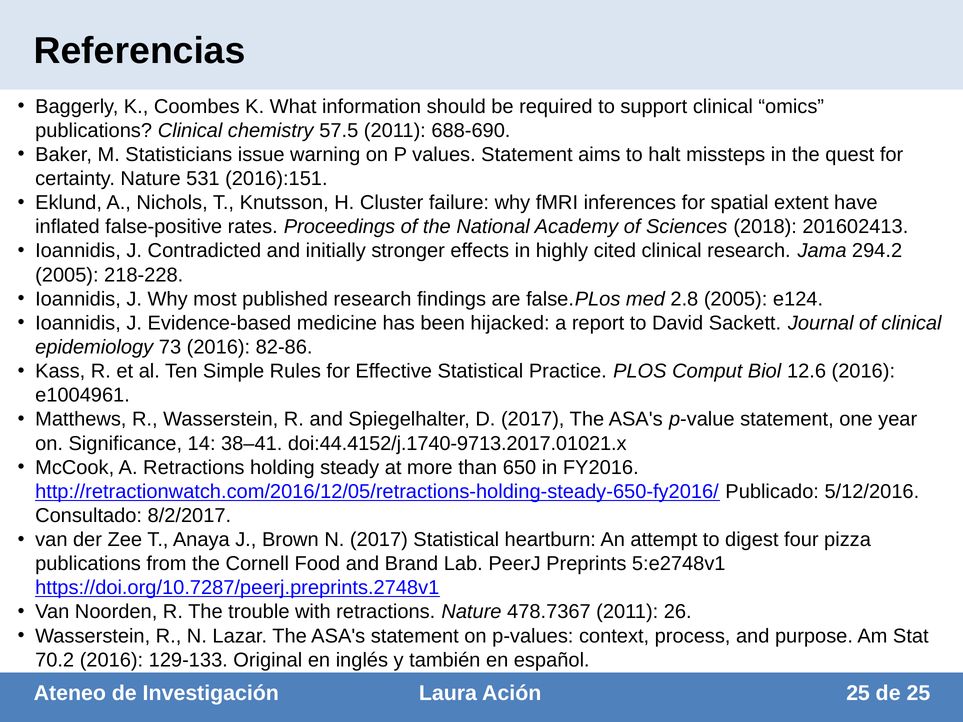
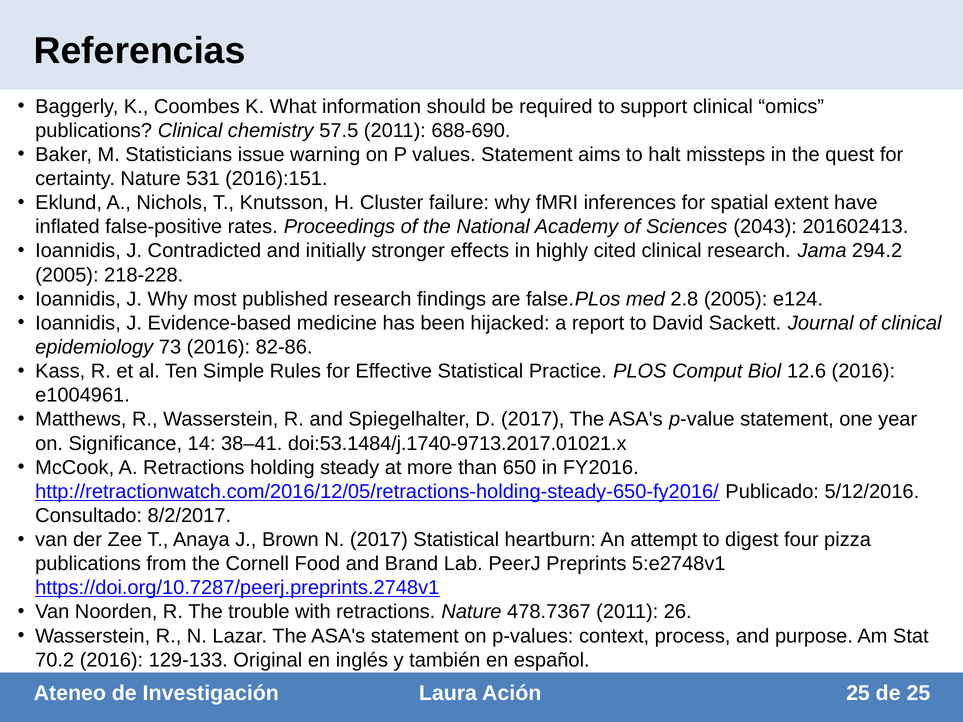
2018: 2018 -> 2043 (765, 227)
doi:44.4152/j.1740-9713.2017.01021.x: doi:44.4152/j.1740-9713.2017.01021.x -> doi:53.1484/j.1740-9713.2017.01021.x (457, 444)
